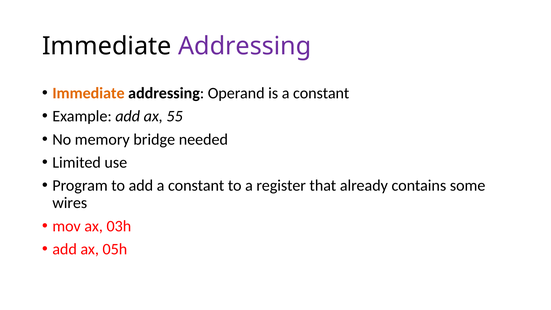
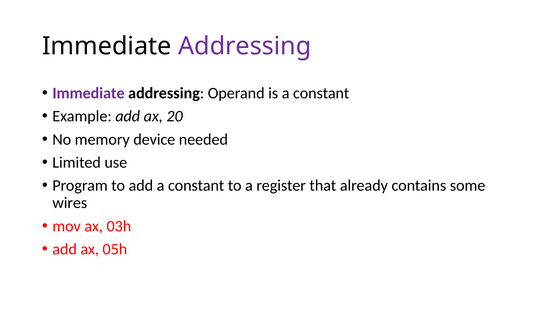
Immediate colour: orange -> purple (88, 93)
55: 55 -> 20 (175, 116)
bridge: bridge -> device (154, 139)
